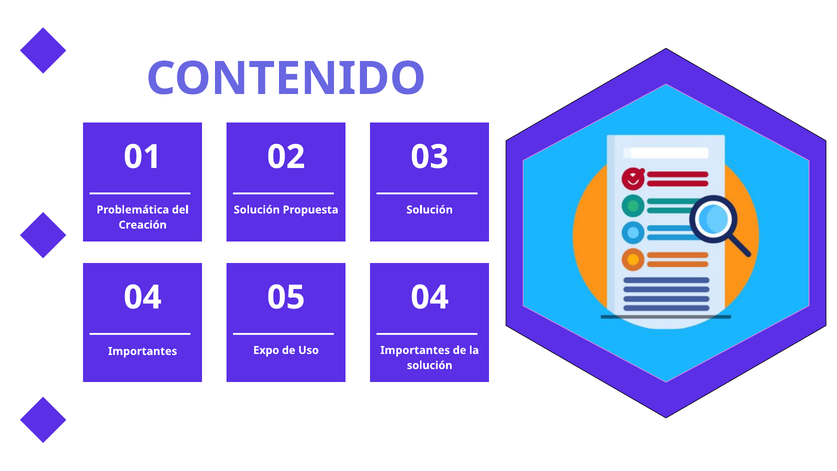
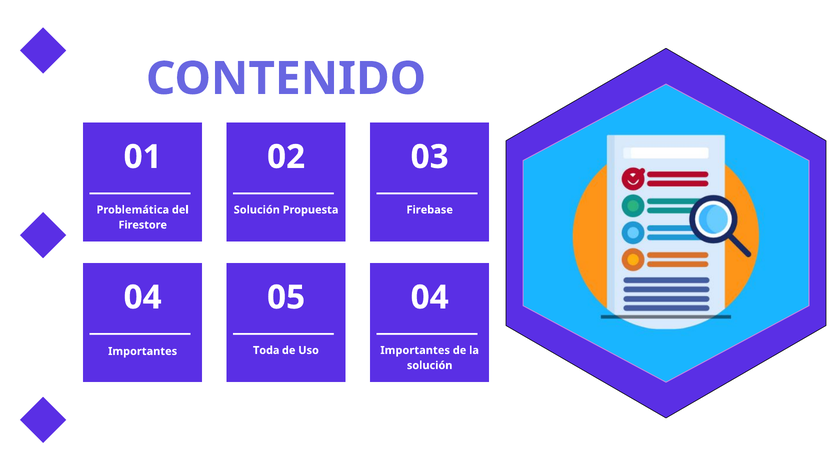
Solución: Solución -> Firebase (430, 210)
Creación: Creación -> Firestore (143, 225)
Expo: Expo -> Toda (266, 350)
